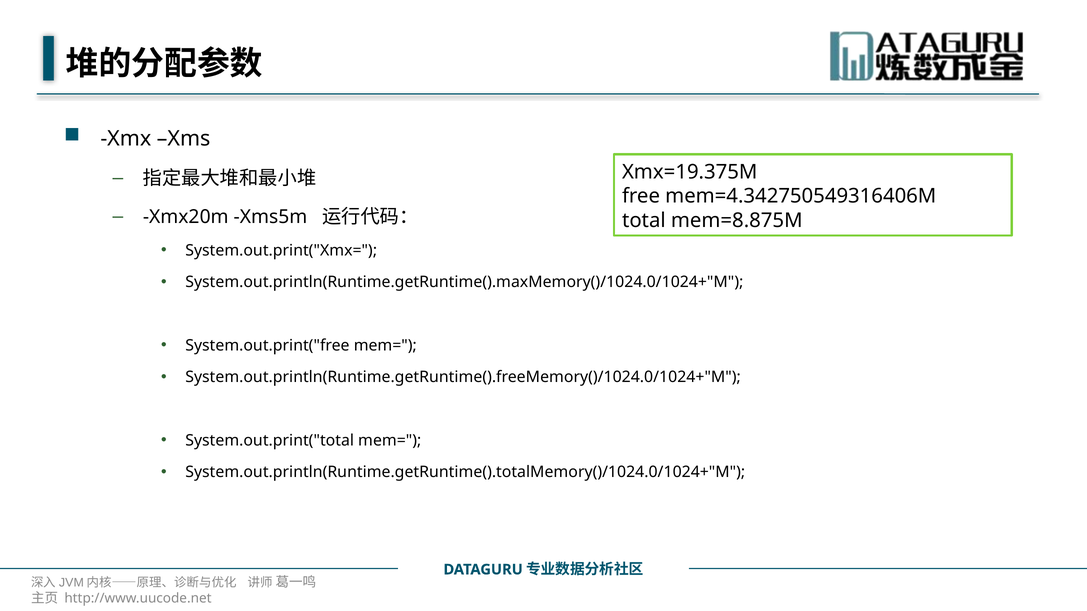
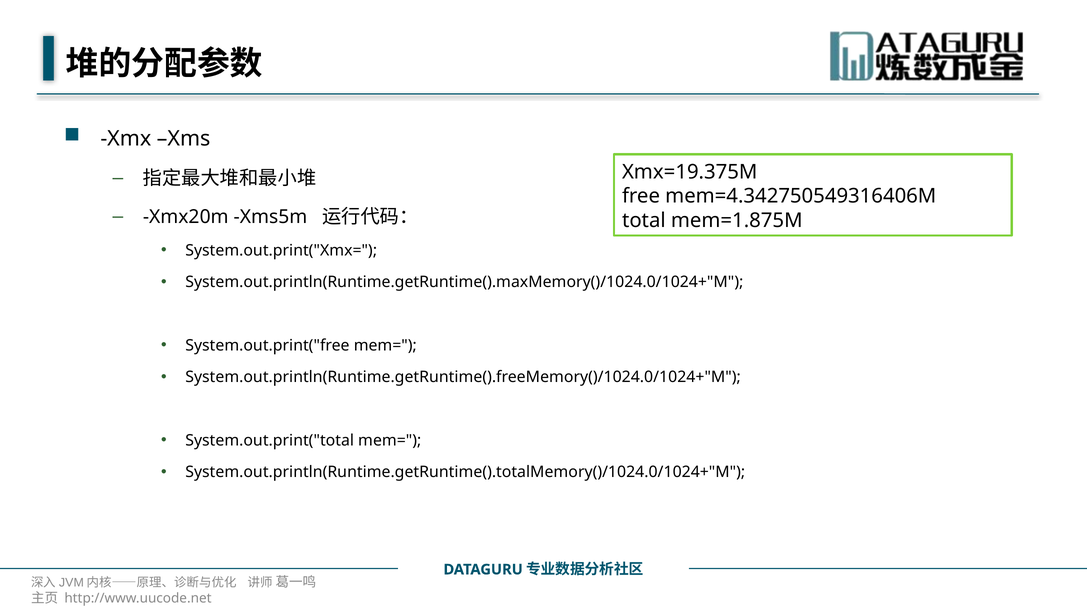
mem=8.875M: mem=8.875M -> mem=1.875M (737, 221)
